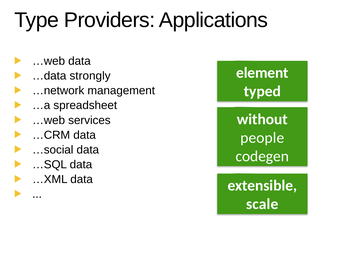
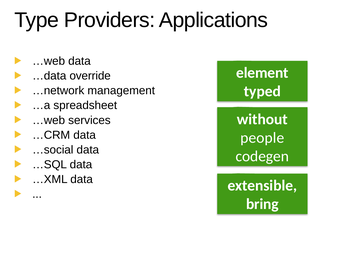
strongly: strongly -> override (90, 76)
scale: scale -> bring (262, 204)
